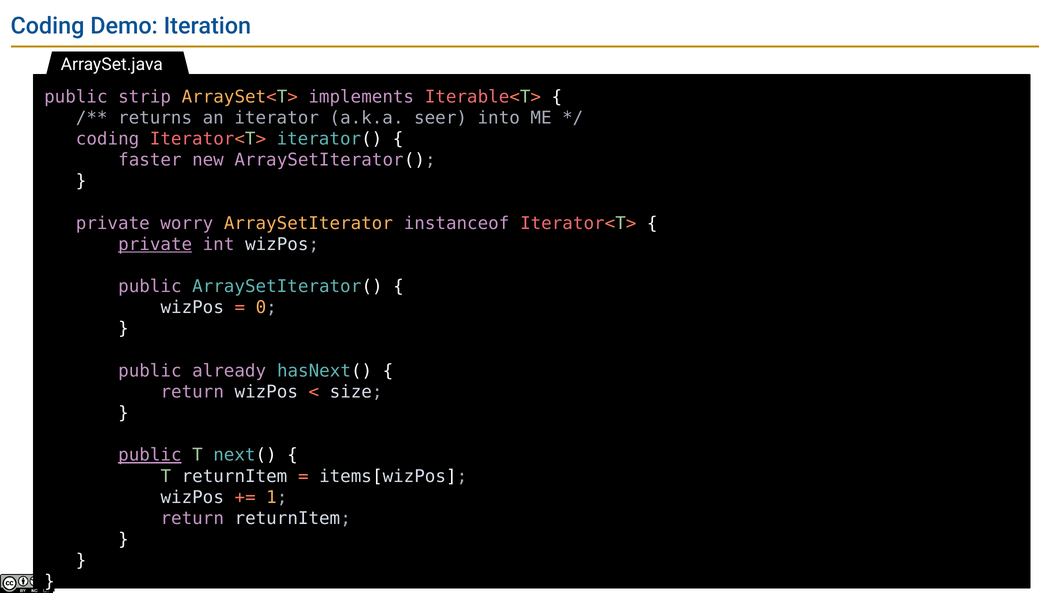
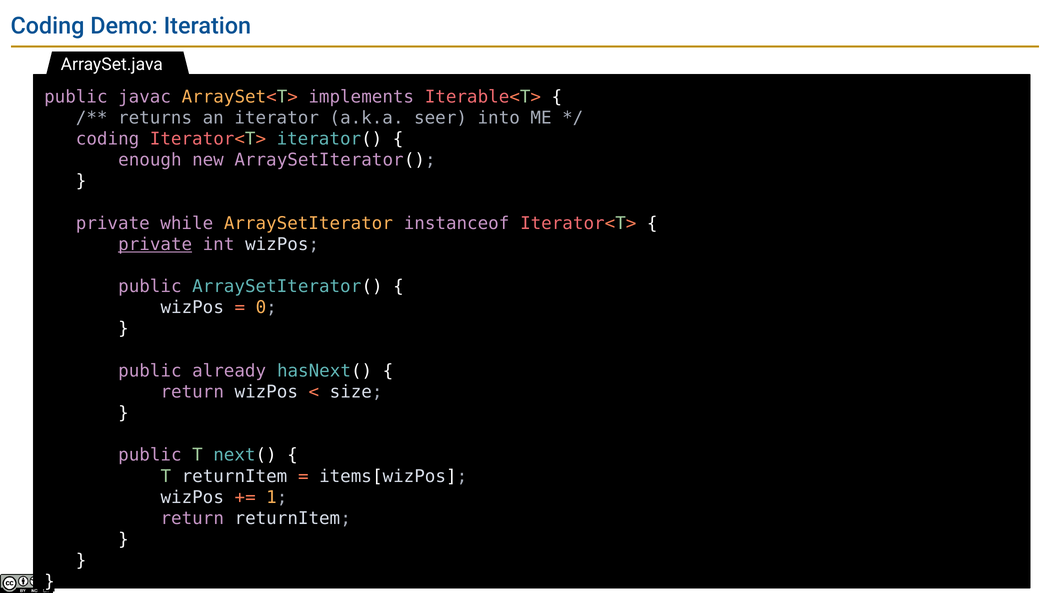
strip: strip -> javac (145, 97)
faster: faster -> enough (150, 160)
worry: worry -> while (187, 223)
public underline: present -> none (150, 456)
